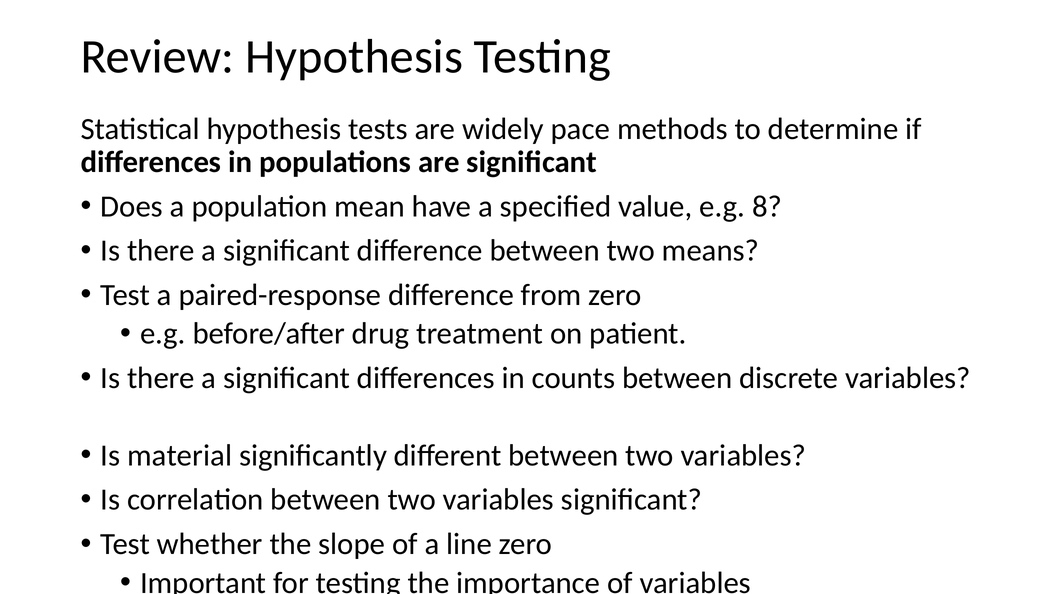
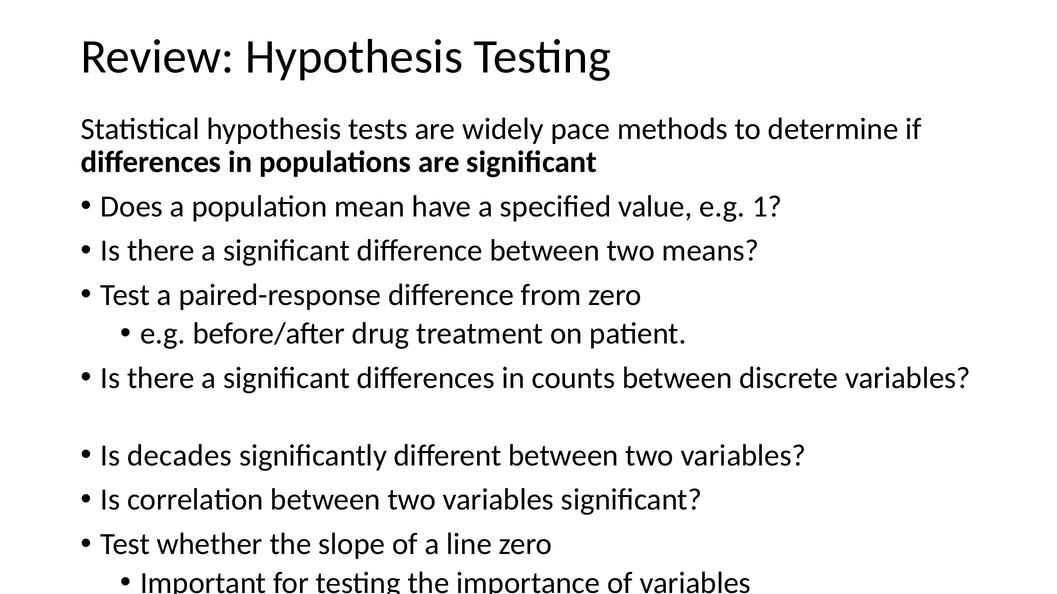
8: 8 -> 1 (767, 207)
material: material -> decades (180, 456)
